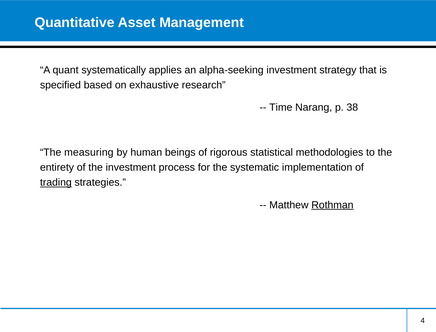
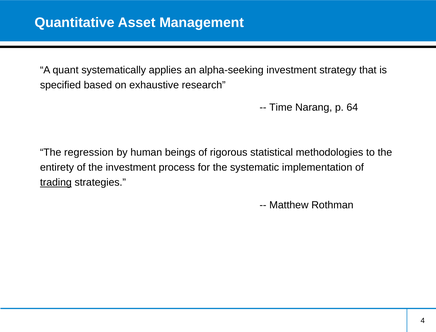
38: 38 -> 64 (352, 108)
measuring: measuring -> regression (89, 153)
Rothman underline: present -> none (332, 205)
